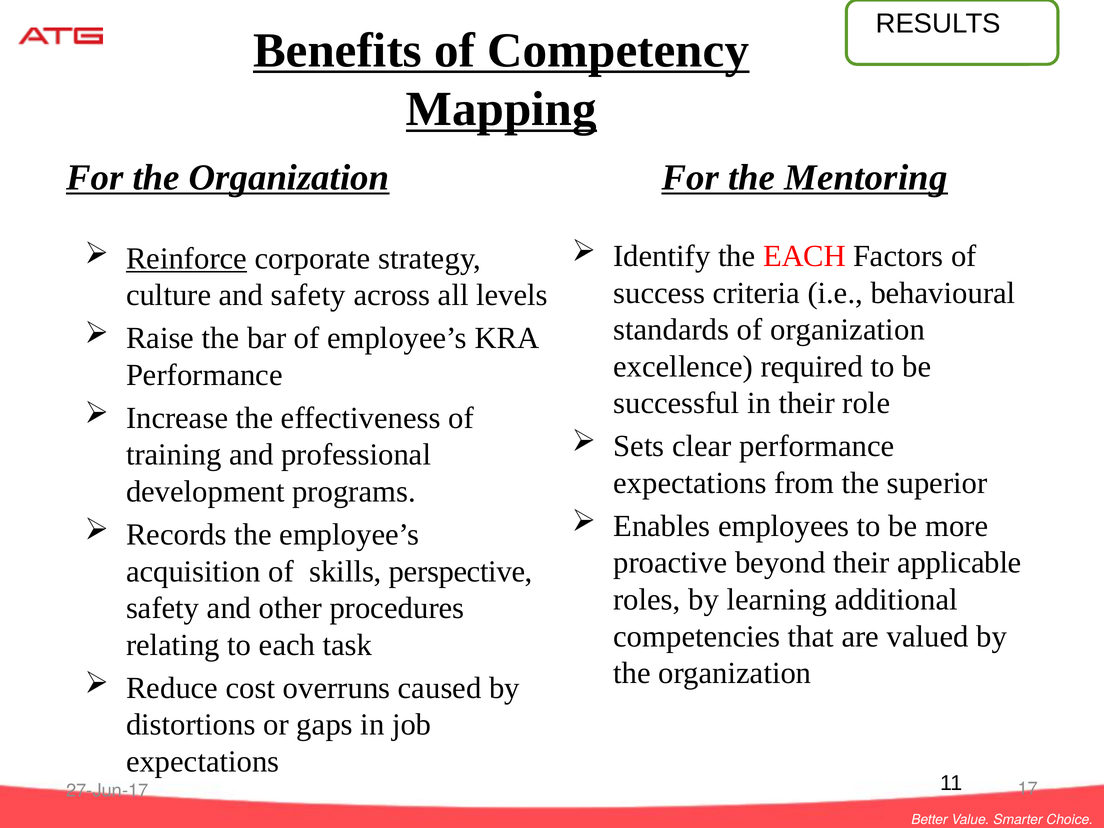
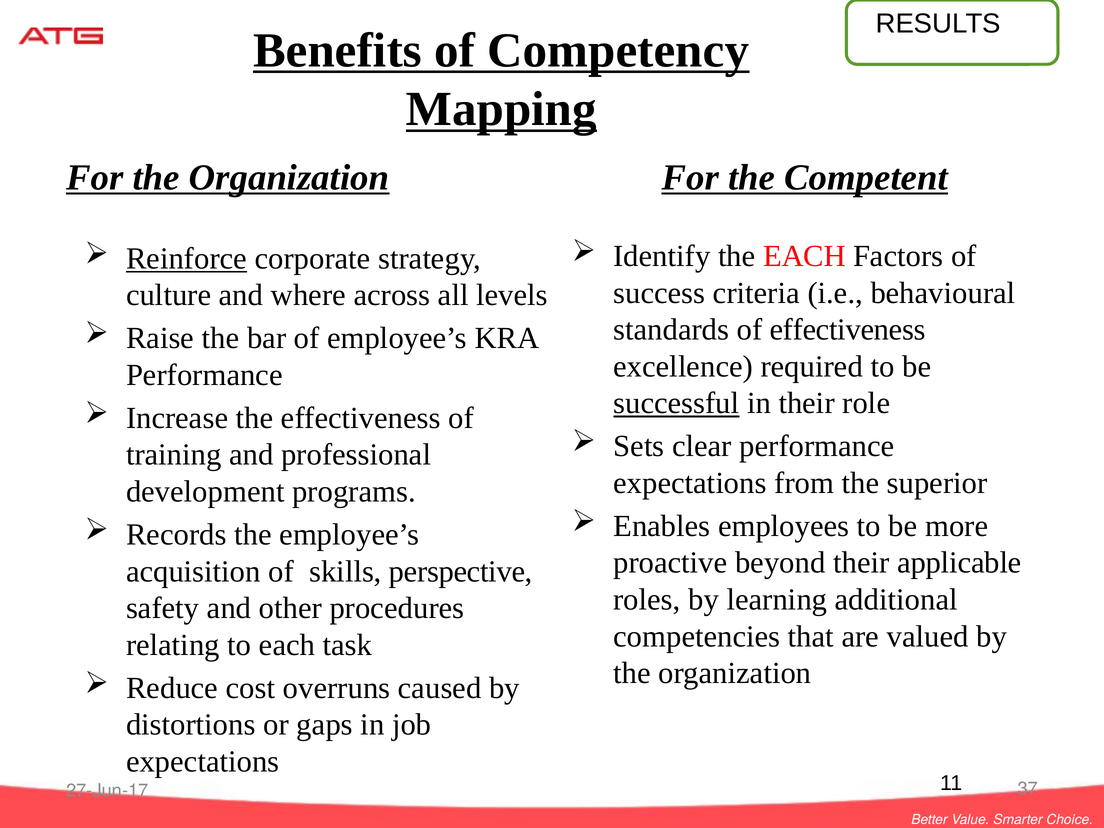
Mentoring: Mentoring -> Competent (866, 177)
and safety: safety -> where (308, 295)
of organization: organization -> effectiveness (848, 330)
successful underline: none -> present (676, 403)
17: 17 -> 37 (1028, 789)
